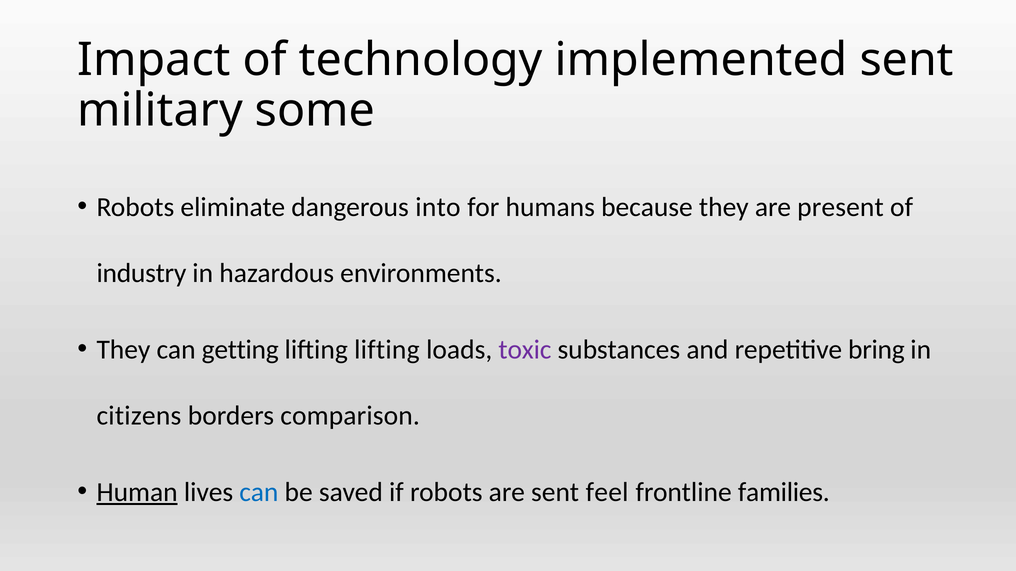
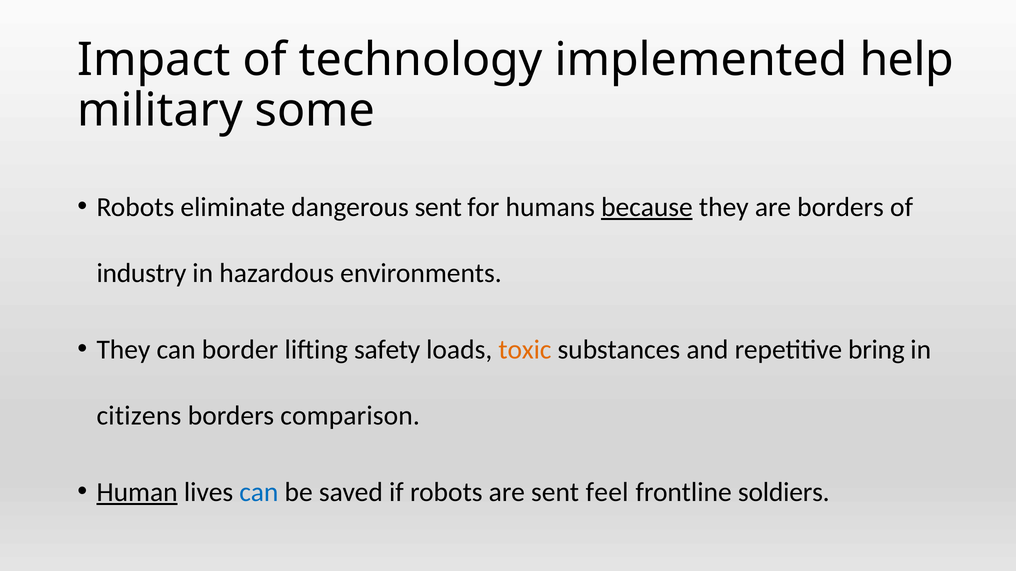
implemented sent: sent -> help (907, 60)
dangerous into: into -> sent (438, 207)
because underline: none -> present (647, 207)
are present: present -> borders (841, 207)
getting: getting -> border (240, 350)
lifting lifting: lifting -> safety (387, 350)
toxic colour: purple -> orange (525, 350)
families: families -> soldiers (784, 493)
